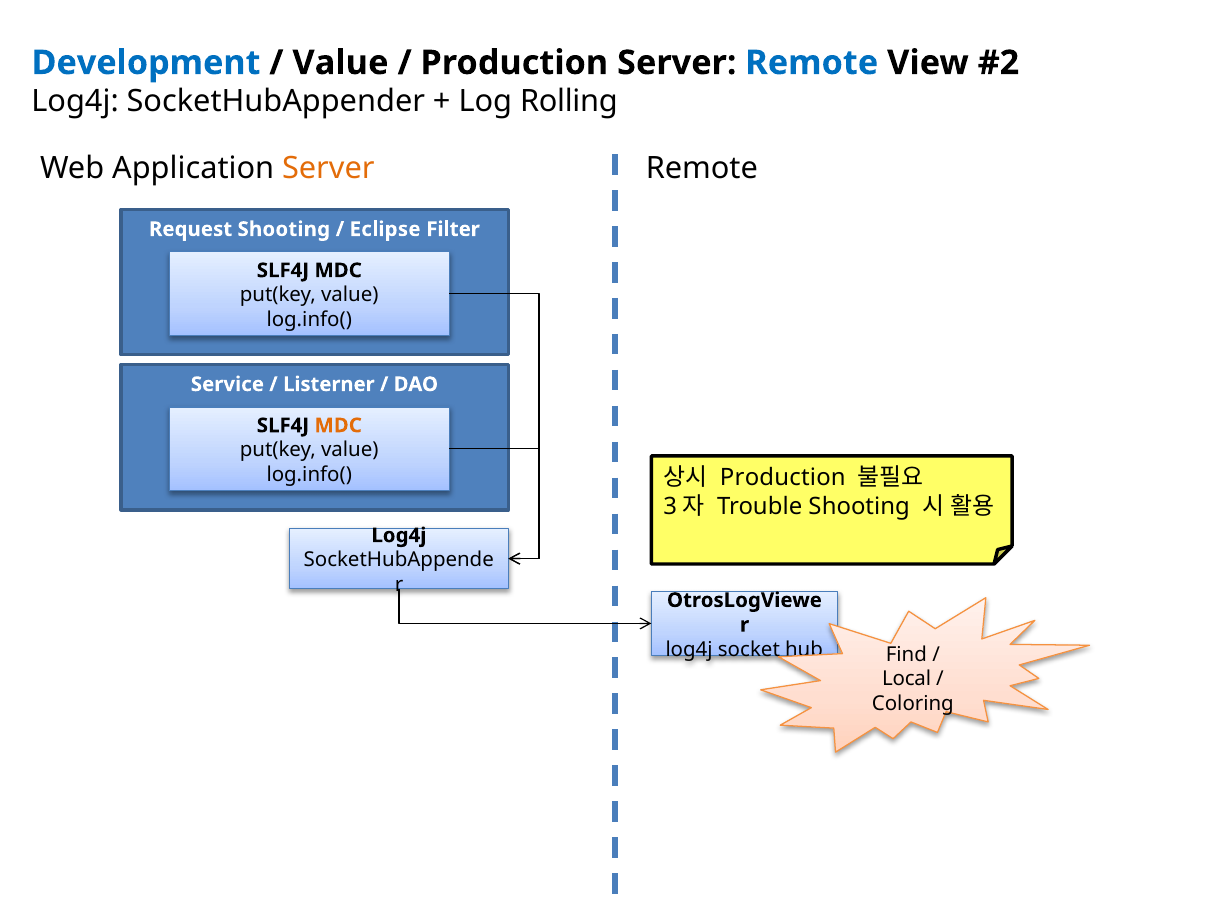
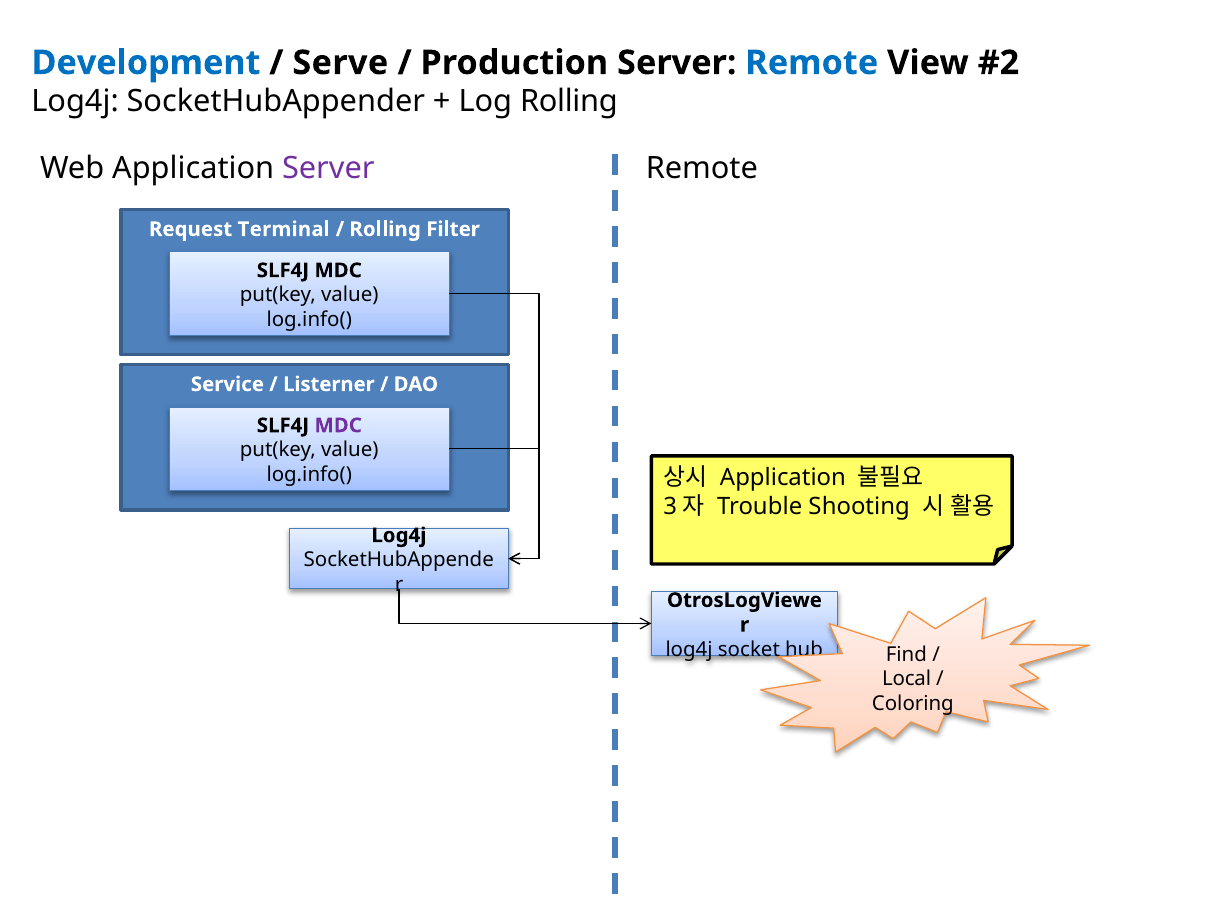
Value: Value -> Serve (340, 63)
Server colour: orange -> purple (328, 168)
Request Shooting: Shooting -> Terminal (284, 229)
Eclipse: Eclipse -> Rolling (385, 229)
MDC colour: orange -> purple (338, 425)
Production: Production -> Application (783, 478)
